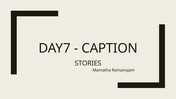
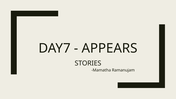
CAPTION: CAPTION -> APPEARS (110, 48)
